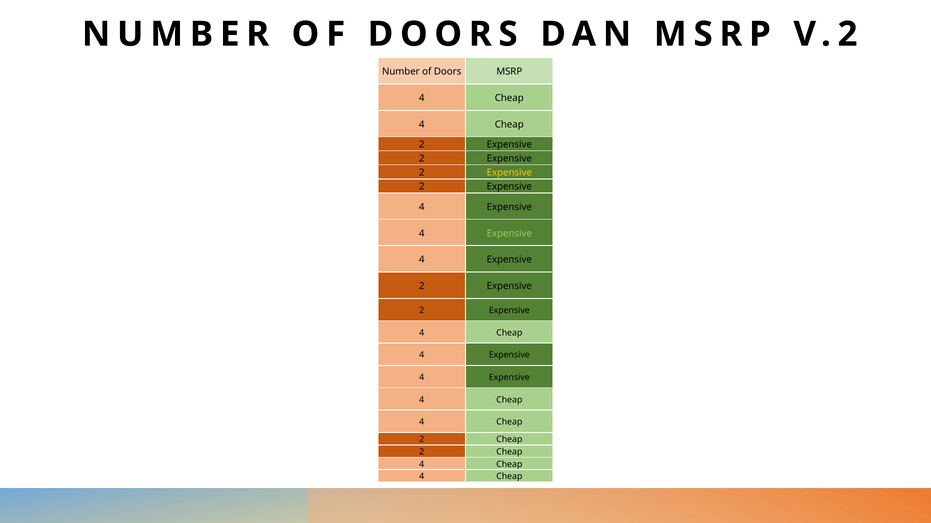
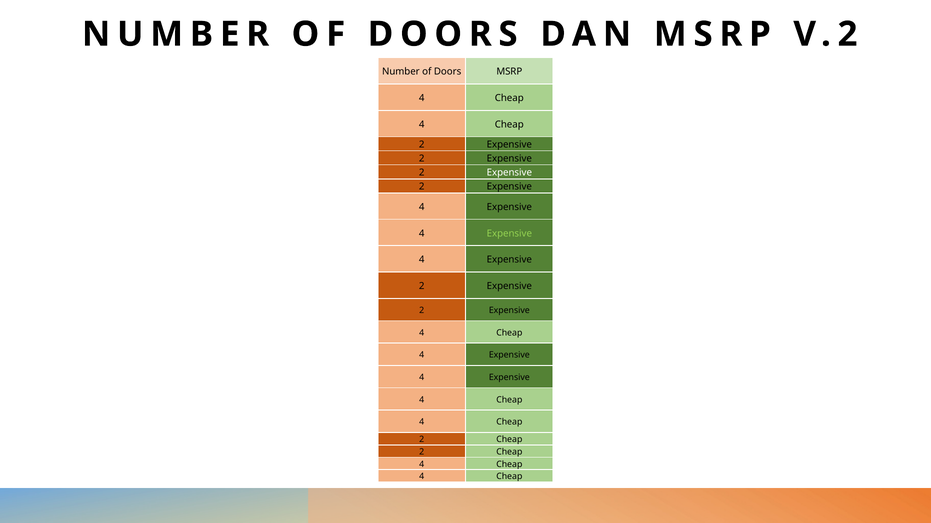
Expensive colour: yellow -> white (509, 173)
